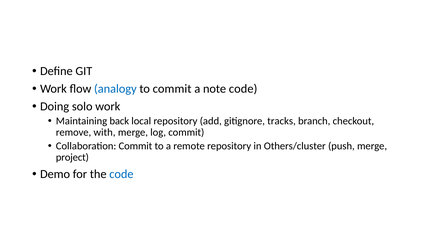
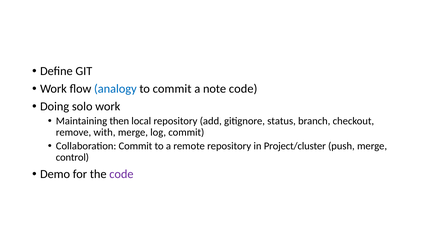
back: back -> then (119, 121)
tracks: tracks -> status (282, 121)
Others/cluster: Others/cluster -> Project/cluster (295, 146)
project: project -> control (72, 158)
code colour: blue -> purple (121, 174)
